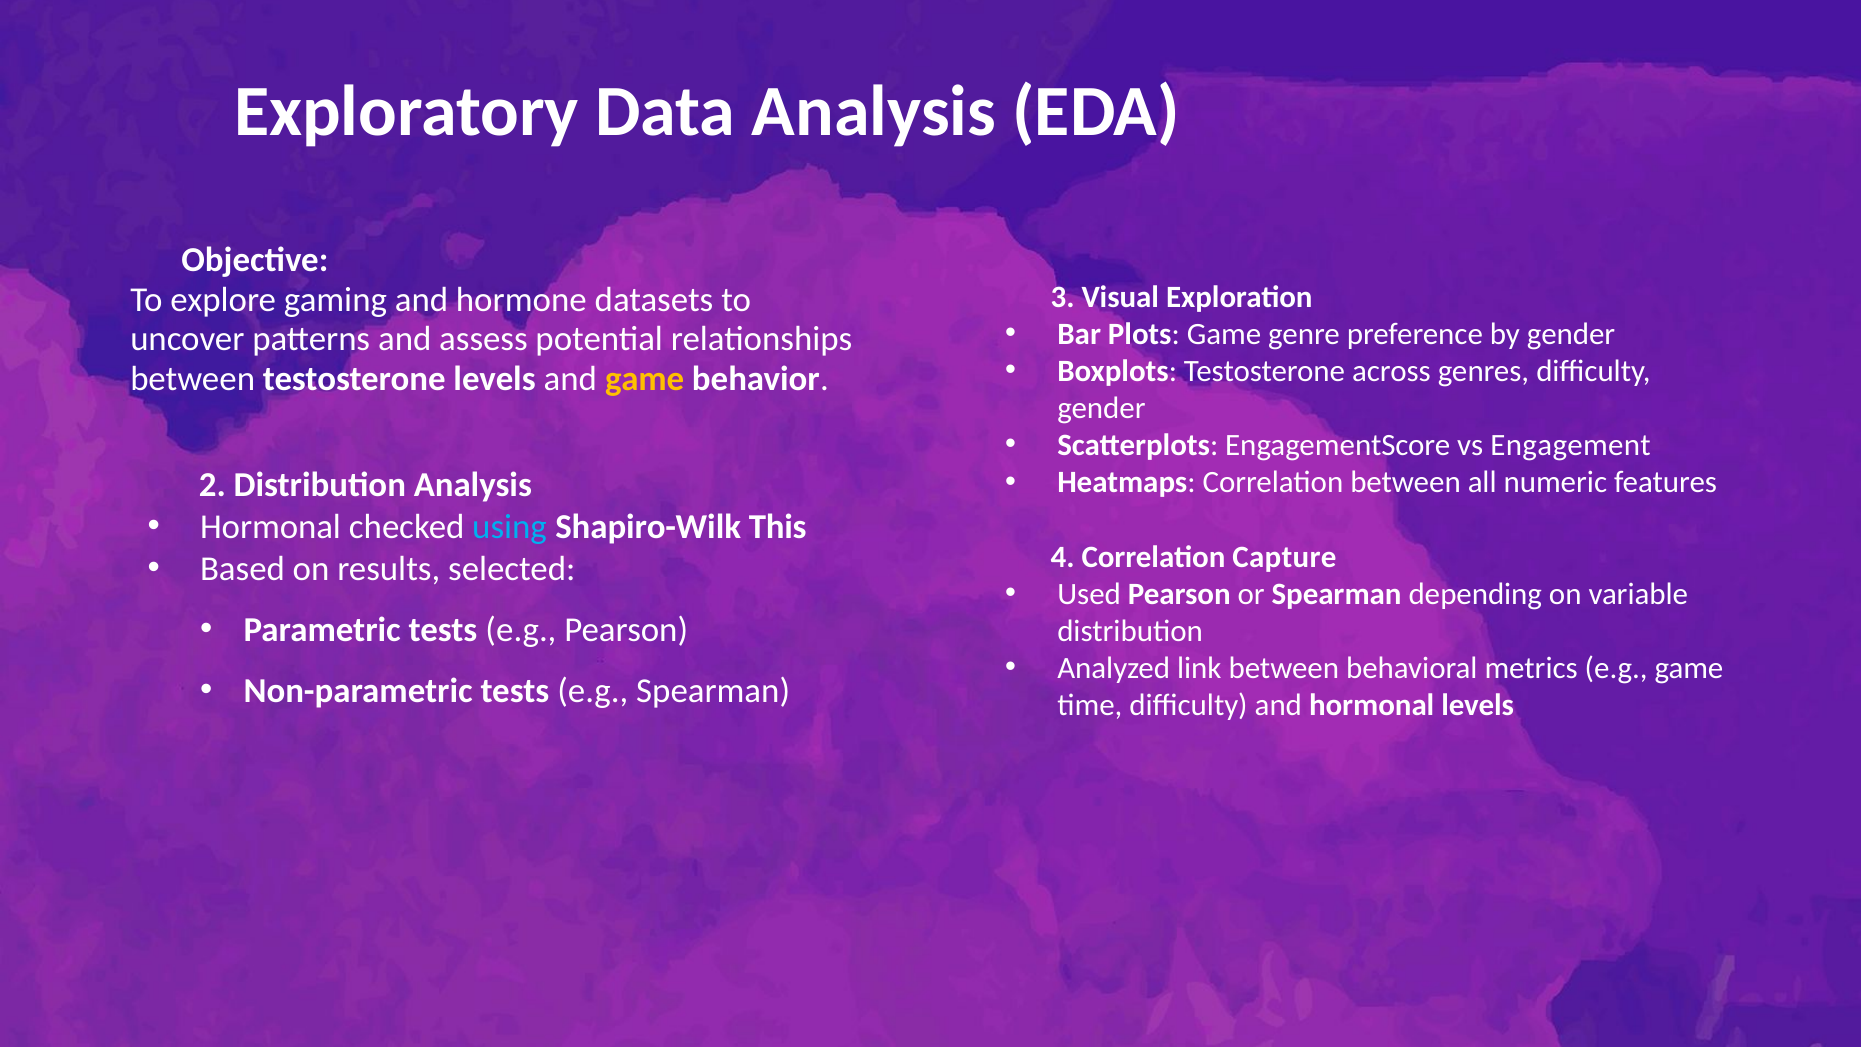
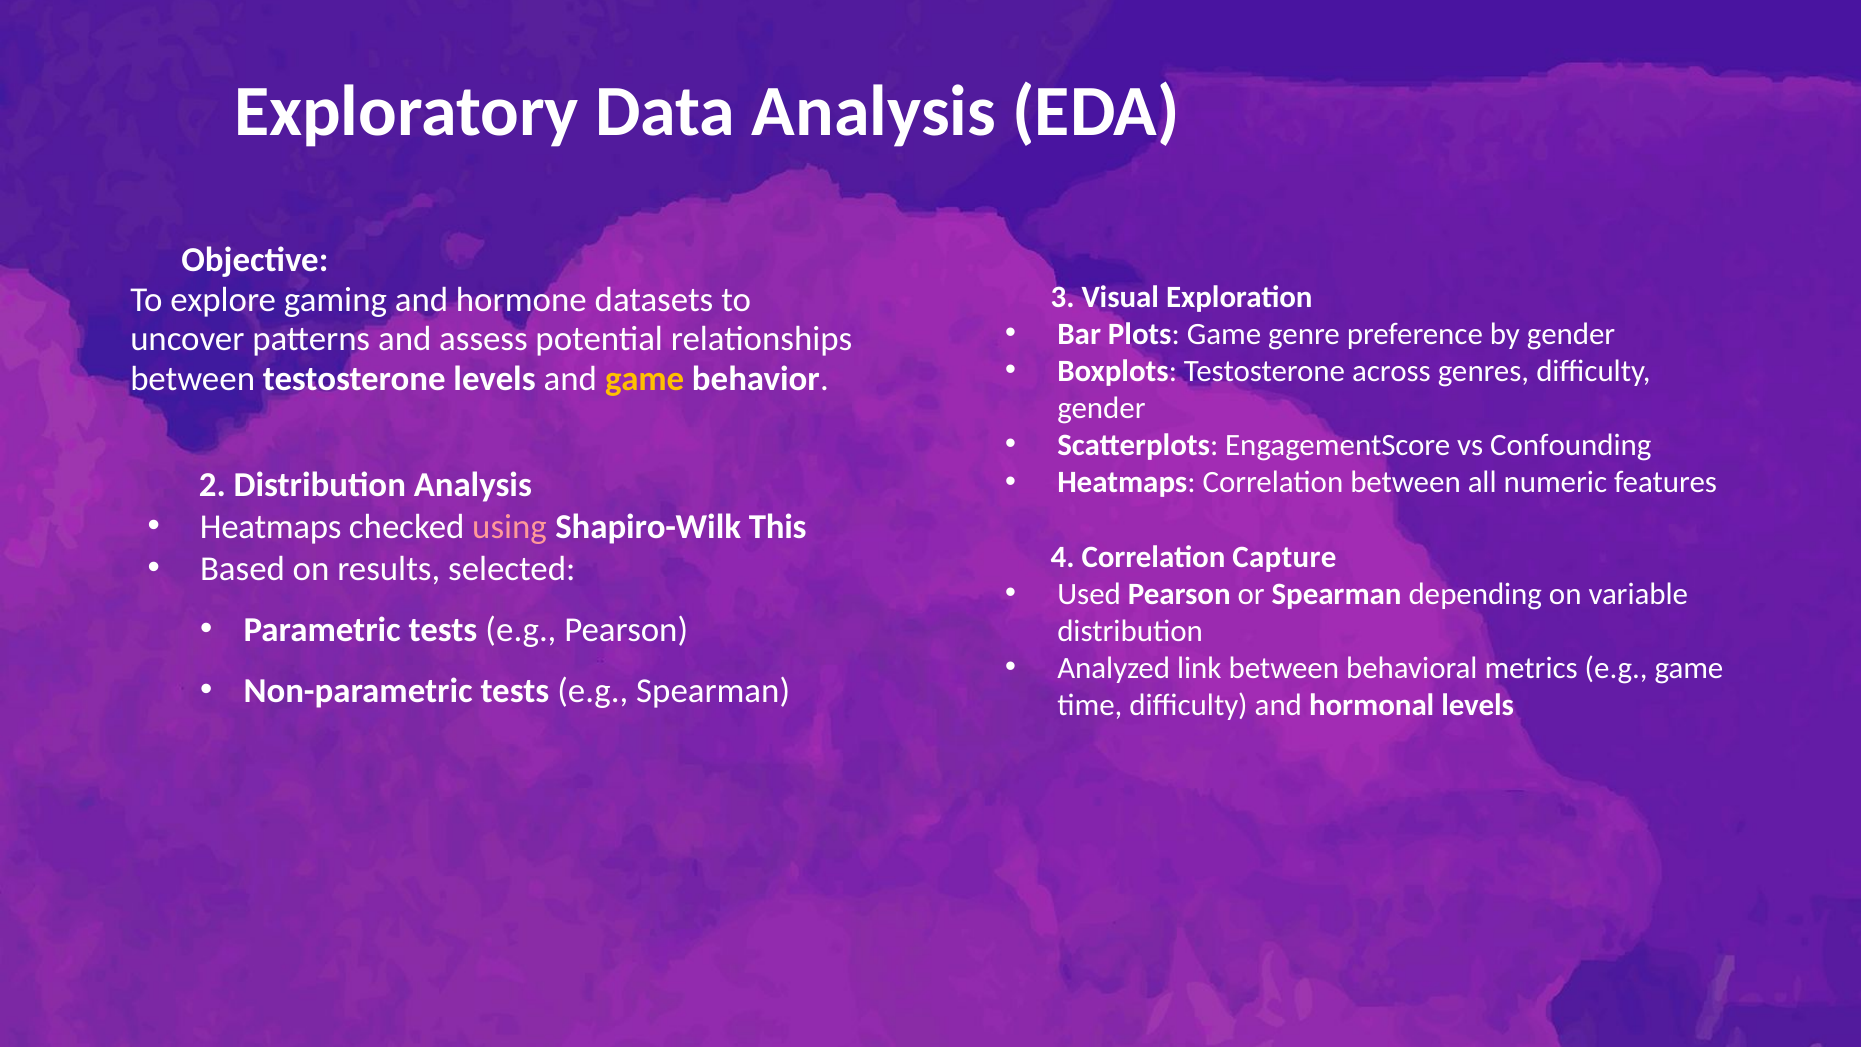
Engagement: Engagement -> Confounding (1571, 445)
Hormonal: Hormonal -> Heatmaps (271, 527)
using colour: light blue -> pink (510, 527)
